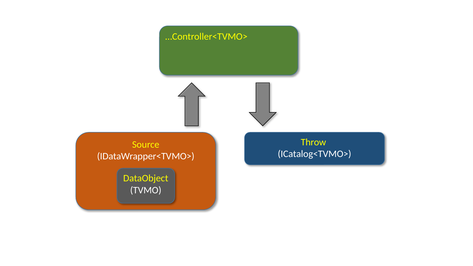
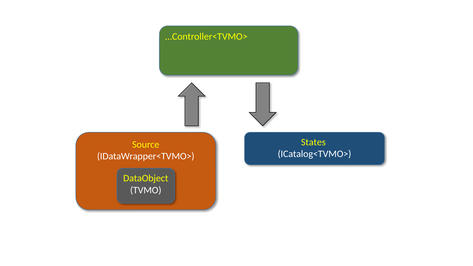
Throw: Throw -> States (313, 142)
